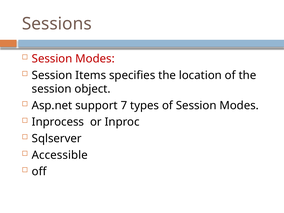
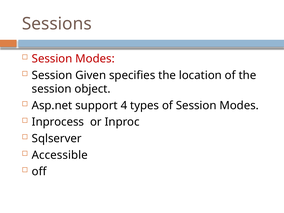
Items: Items -> Given (91, 75)
7: 7 -> 4 (124, 106)
